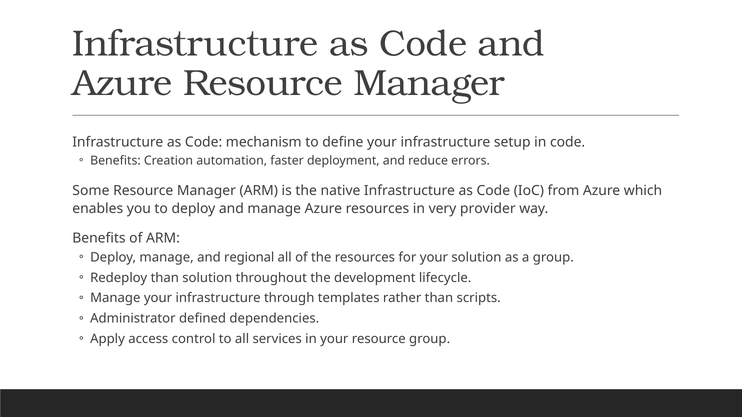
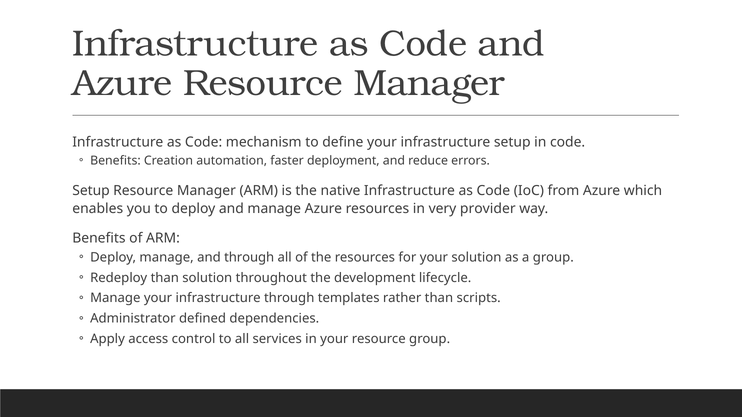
Some: Some -> Setup (91, 191)
and regional: regional -> through (249, 258)
